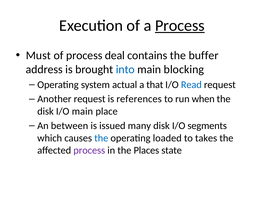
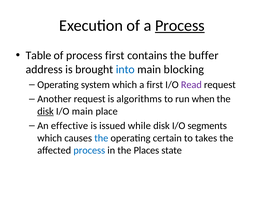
Must: Must -> Table (38, 55)
process deal: deal -> first (115, 55)
system actual: actual -> which (125, 85)
a that: that -> first (155, 85)
Read colour: blue -> purple (191, 85)
references: references -> algorithms (139, 99)
disk underline: none -> present (45, 111)
between: between -> effective (70, 126)
many: many -> while (139, 126)
loaded: loaded -> certain (167, 138)
process colour: purple -> blue (89, 150)
